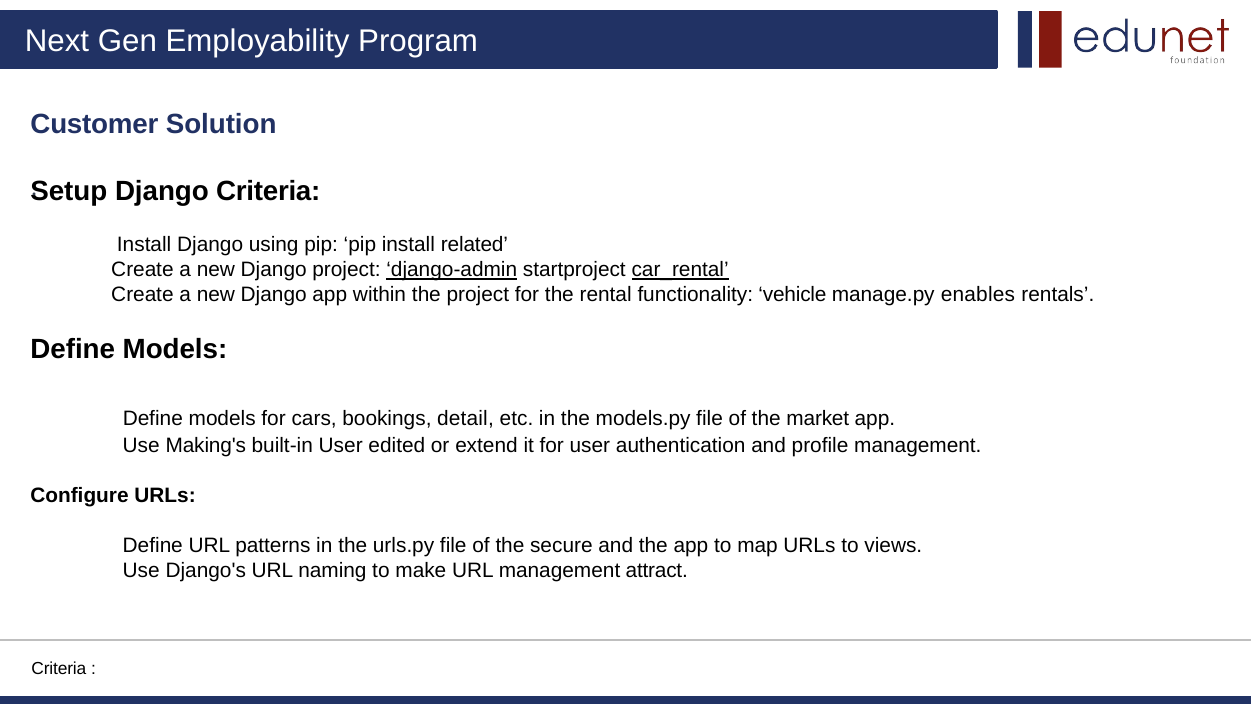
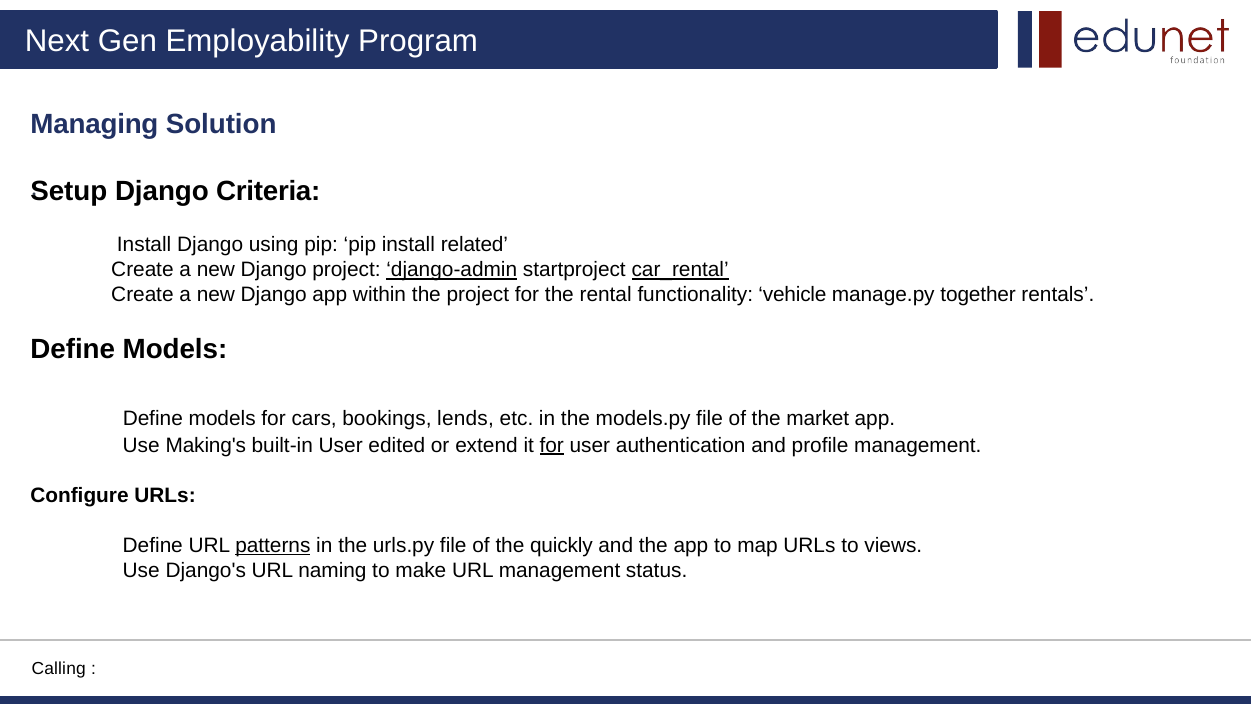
Customer: Customer -> Managing (94, 124)
enables: enables -> together (978, 295)
detail: detail -> lends (465, 419)
for underline: none -> present (552, 445)
patterns underline: none -> present (273, 545)
secure: secure -> quickly (561, 545)
attract: attract -> status (657, 570)
Criteria: Criteria -> Calling (59, 669)
